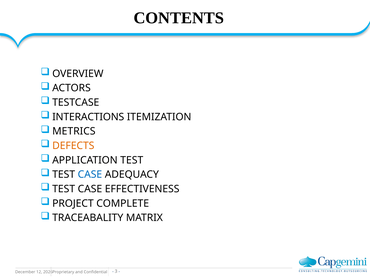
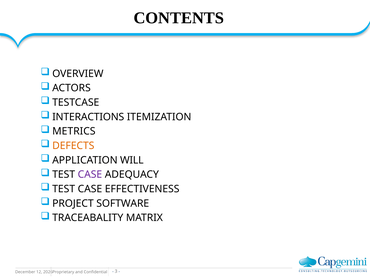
APPLICATION TEST: TEST -> WILL (132, 160)
CASE colour: blue -> purple (90, 174)
COMPLETE: COMPLETE -> SOFTWARE (123, 203)
